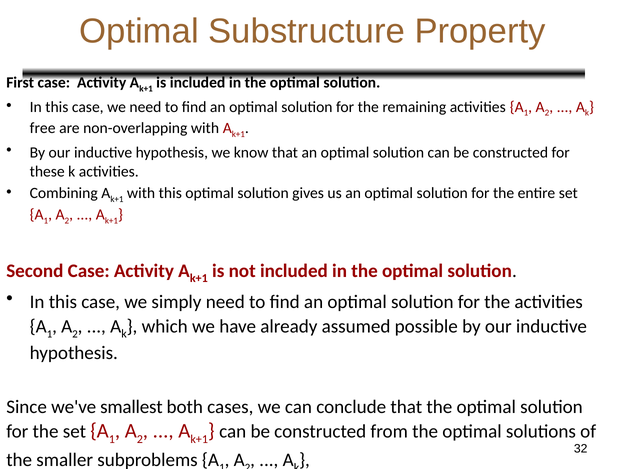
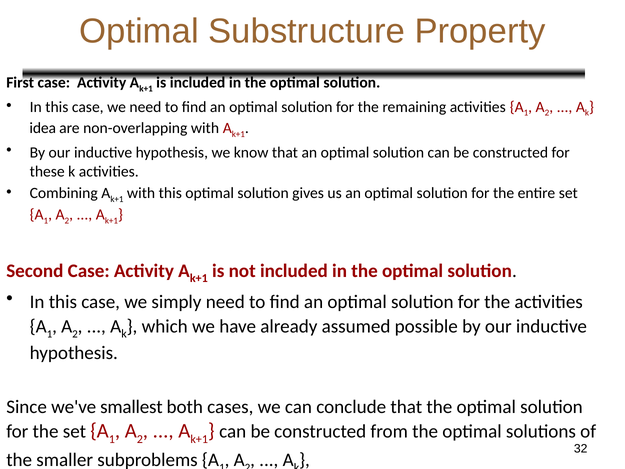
free: free -> idea (43, 128)
